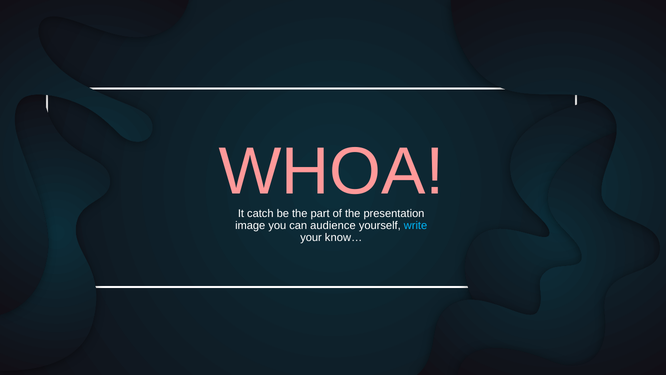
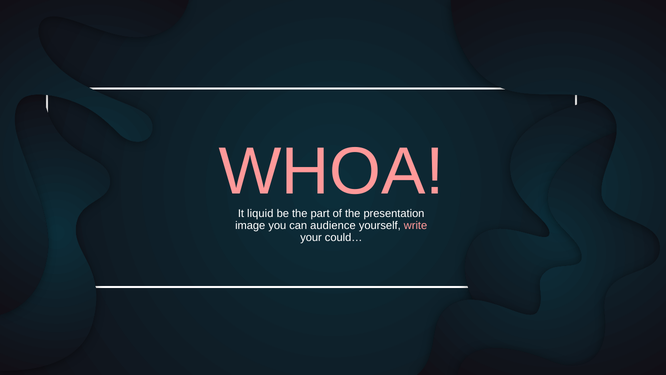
catch: catch -> liquid (260, 213)
write colour: light blue -> pink (416, 225)
know…: know… -> could… (344, 237)
